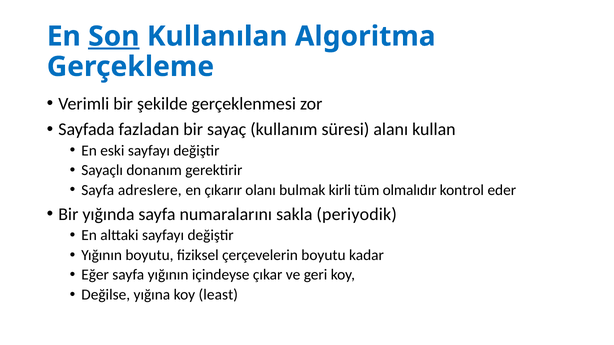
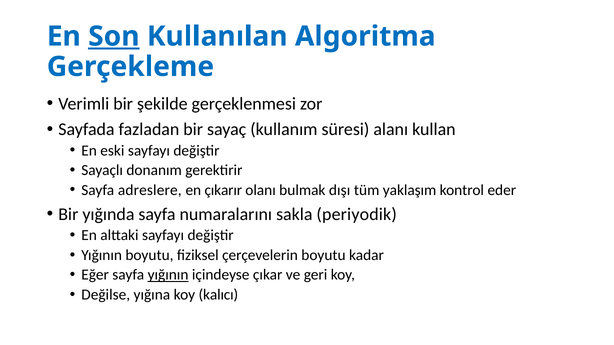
kirli: kirli -> dışı (340, 190)
olmalıdır: olmalıdır -> yaklaşım (410, 190)
yığının underline: none -> present (168, 275)
least: least -> kalıcı (218, 295)
